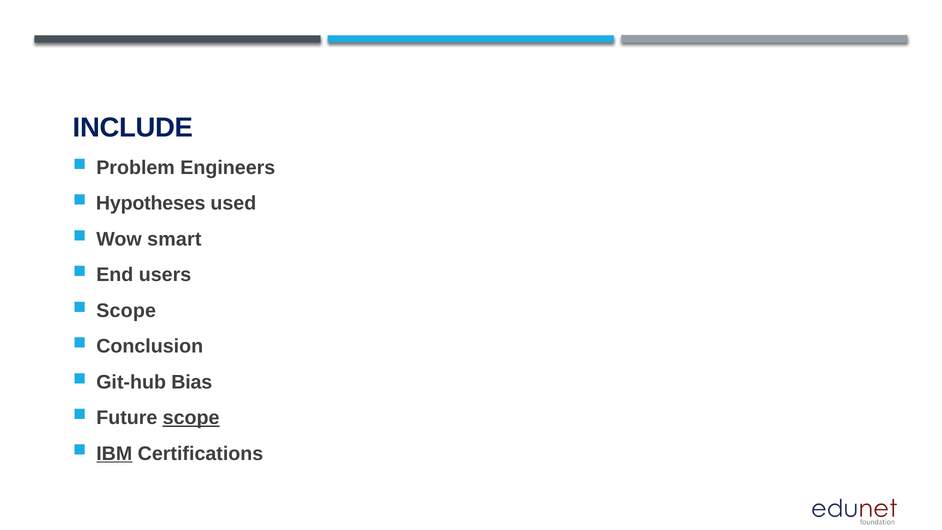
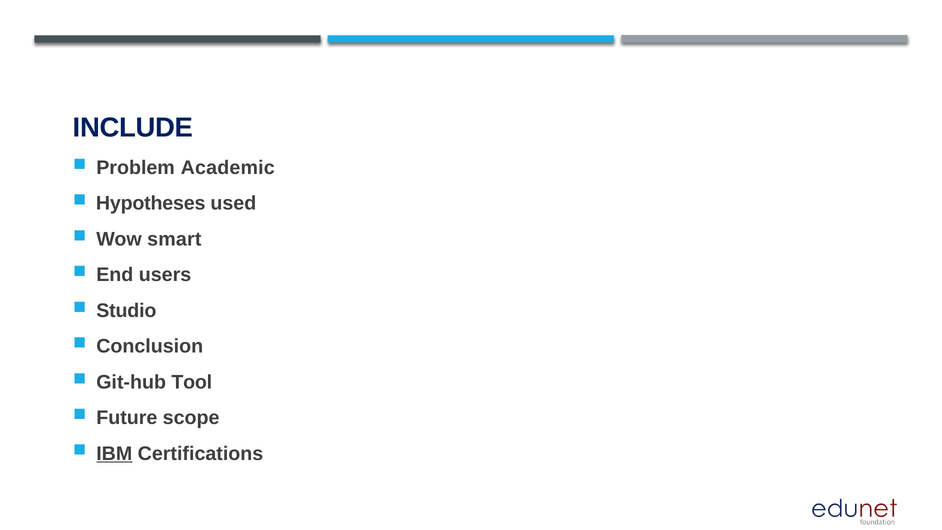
Engineers: Engineers -> Academic (228, 168)
Scope: Scope -> Studio (126, 311)
Bias: Bias -> Tool (192, 382)
scope underline: present -> none (191, 418)
